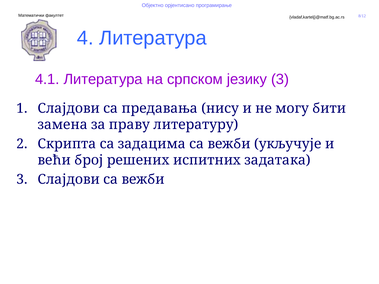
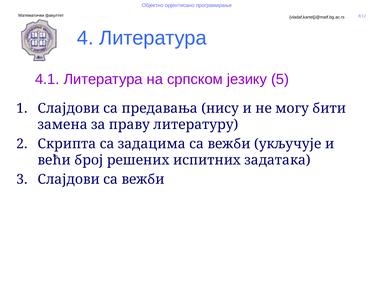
језику 3: 3 -> 5 (280, 79)
